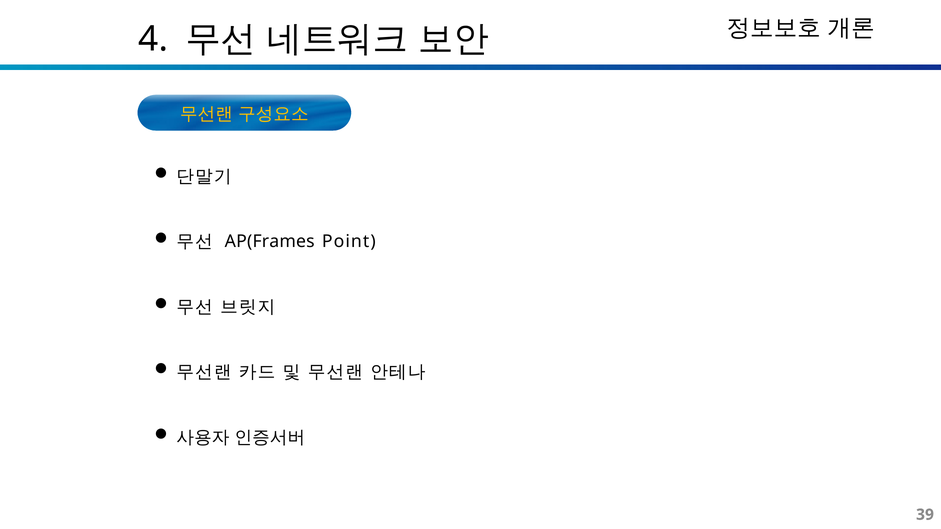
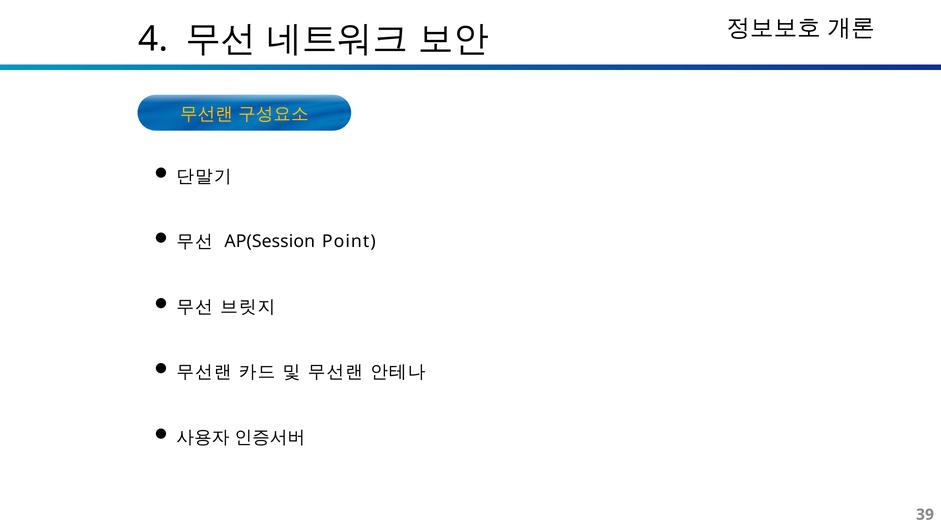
AP(Frames: AP(Frames -> AP(Session (270, 242)
